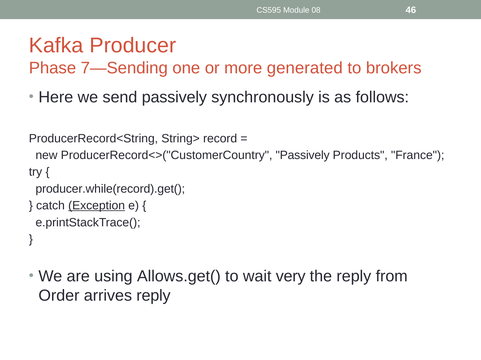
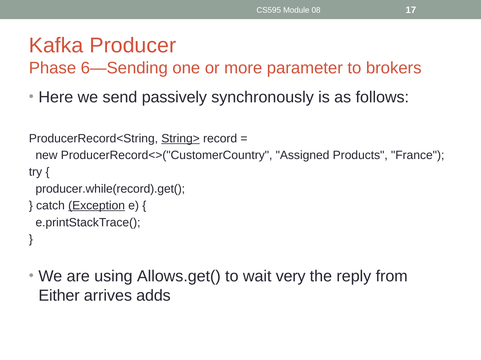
46: 46 -> 17 (411, 10)
7—Sending: 7—Sending -> 6—Sending (124, 68)
generated: generated -> parameter (305, 68)
String> underline: none -> present (181, 139)
ProducerRecord<>("CustomerCountry Passively: Passively -> Assigned (303, 156)
Order: Order -> Either (59, 296)
arrives reply: reply -> adds (153, 296)
